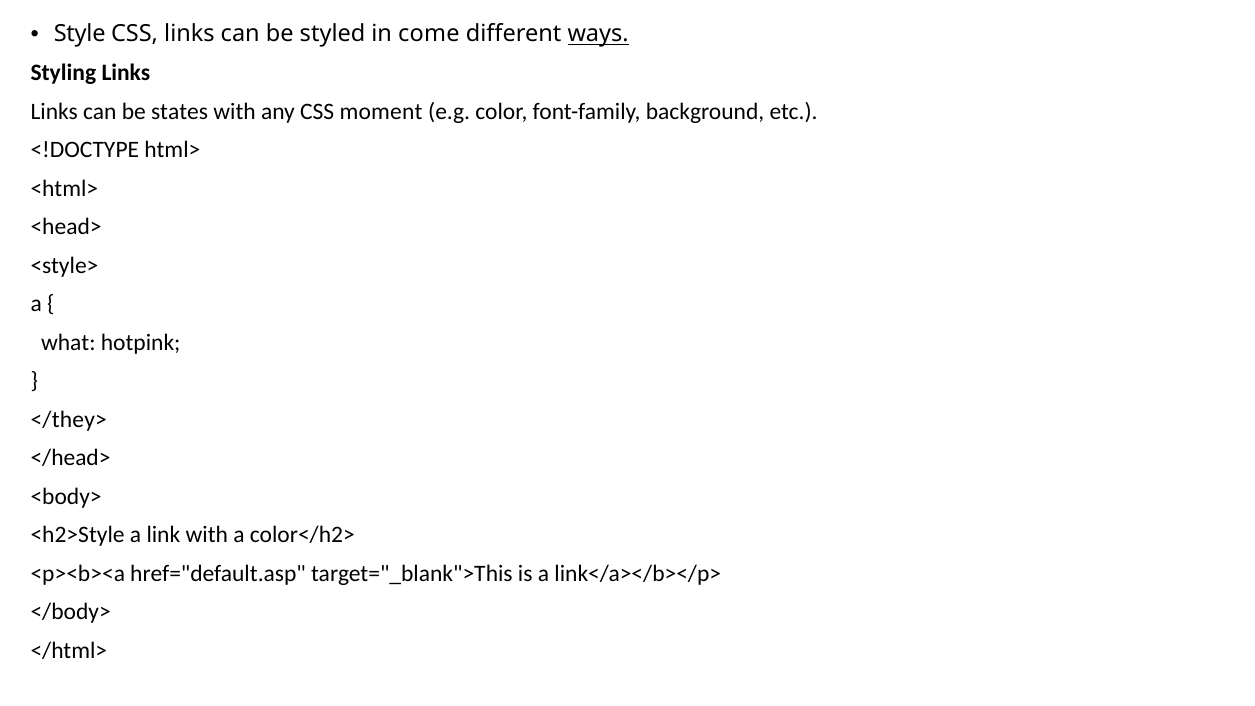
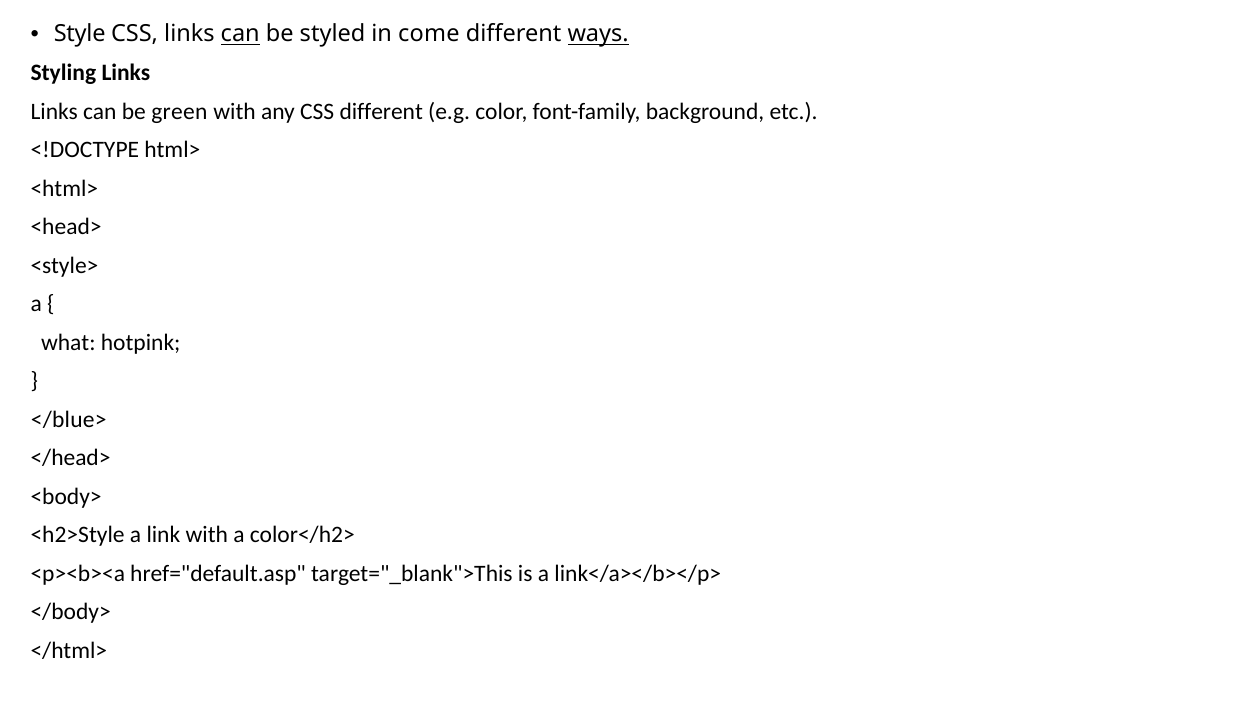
can underline: none -> present (240, 34)
states: states -> green (179, 111)
CSS moment: moment -> different (381, 111)
</they>: </they> -> </blue> (69, 419)
